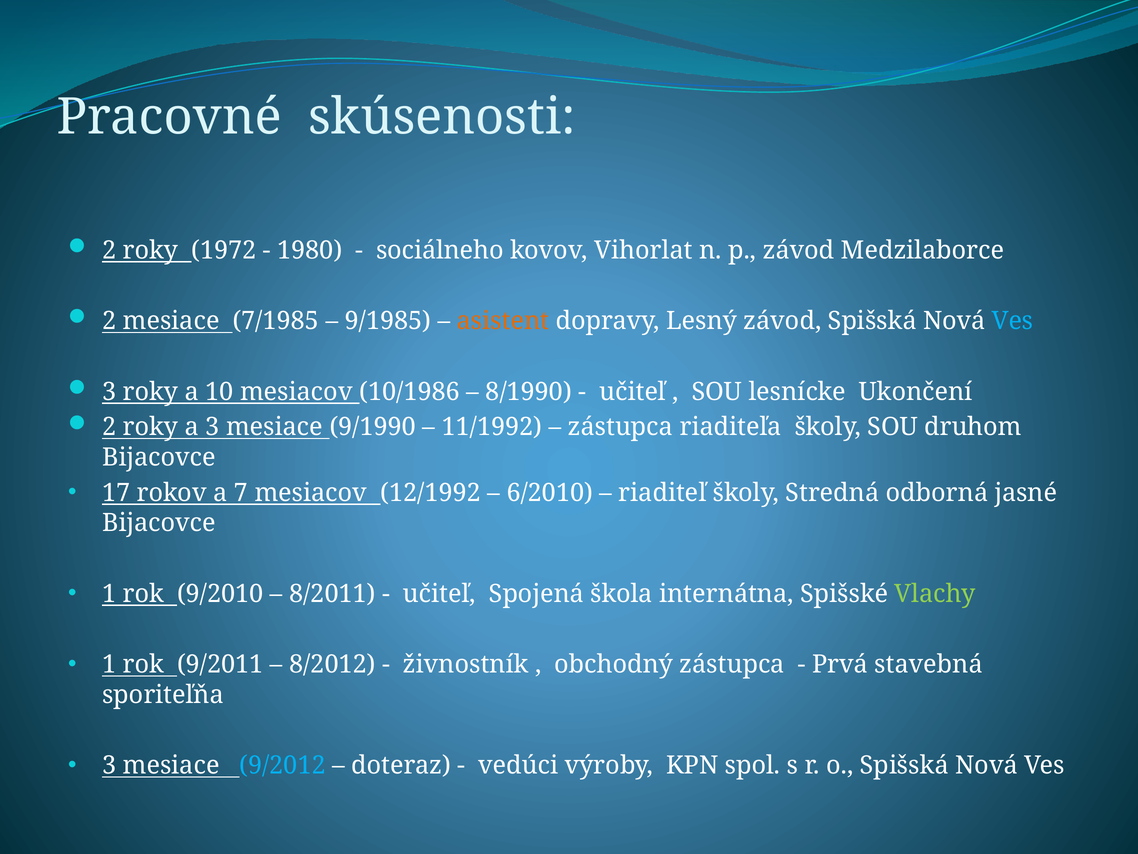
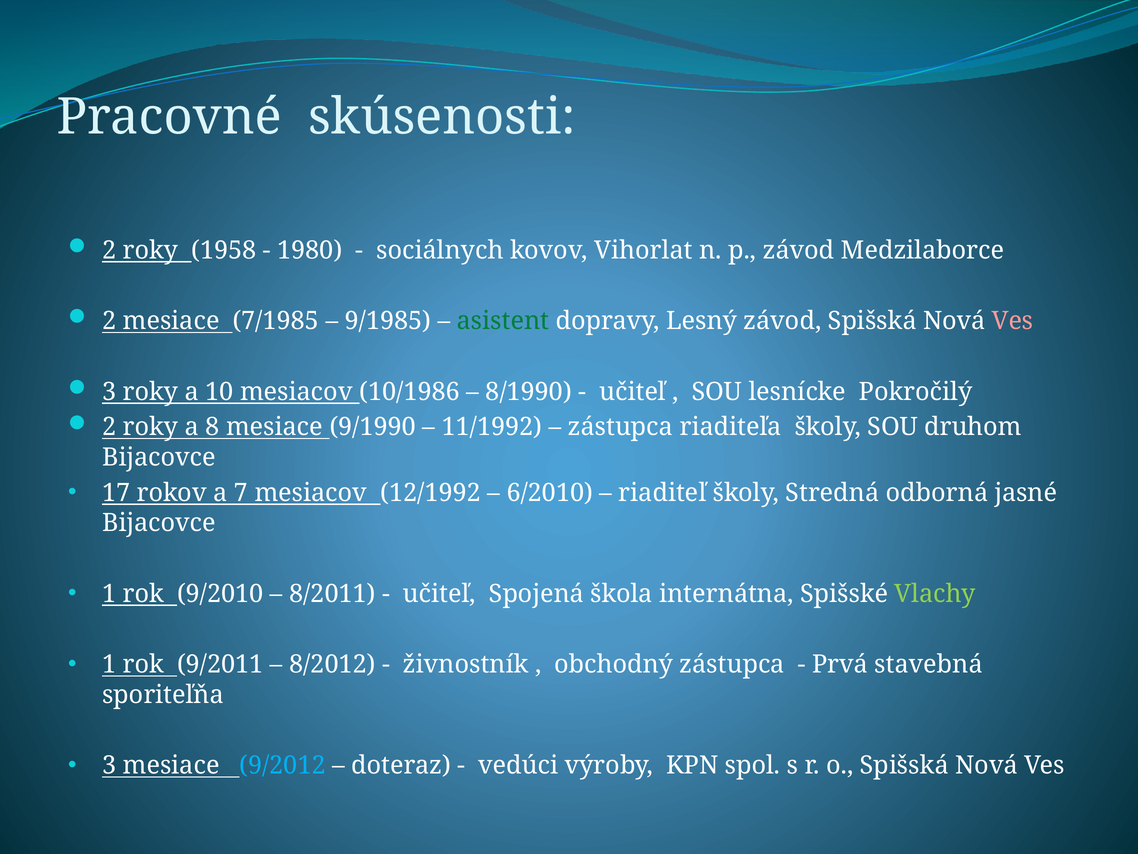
1972: 1972 -> 1958 (224, 250)
sociálneho: sociálneho -> sociálnych (440, 250)
asistent colour: orange -> green (503, 321)
Ves colour: light blue -> pink (1013, 321)
Ukončení: Ukončení -> Pokročilý (916, 391)
a 3: 3 -> 8 (213, 427)
